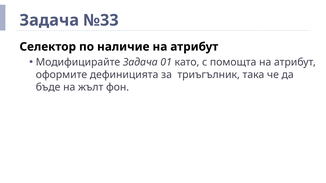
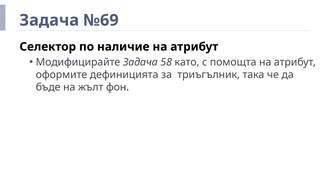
№33: №33 -> №69 (101, 20)
01: 01 -> 58 (166, 62)
